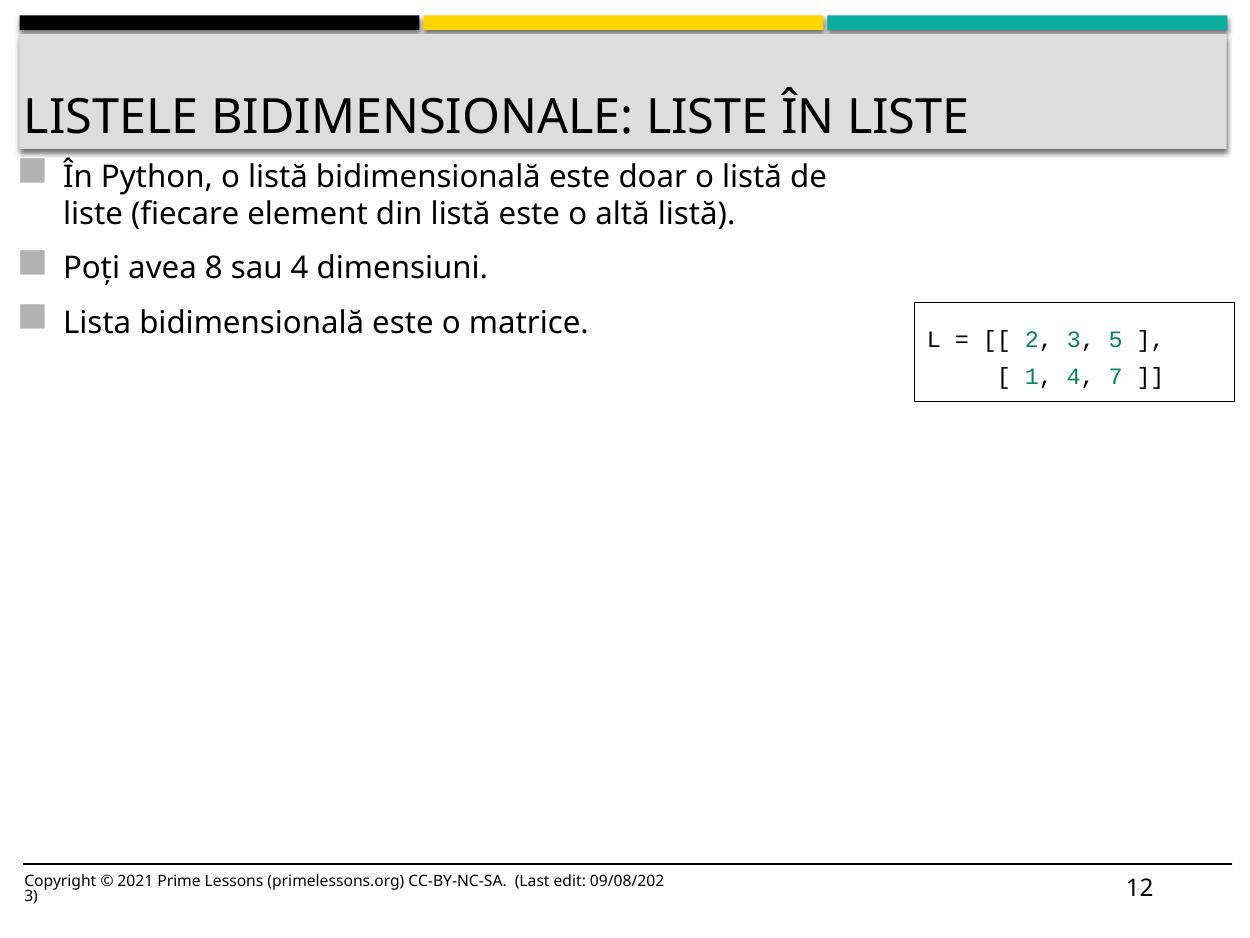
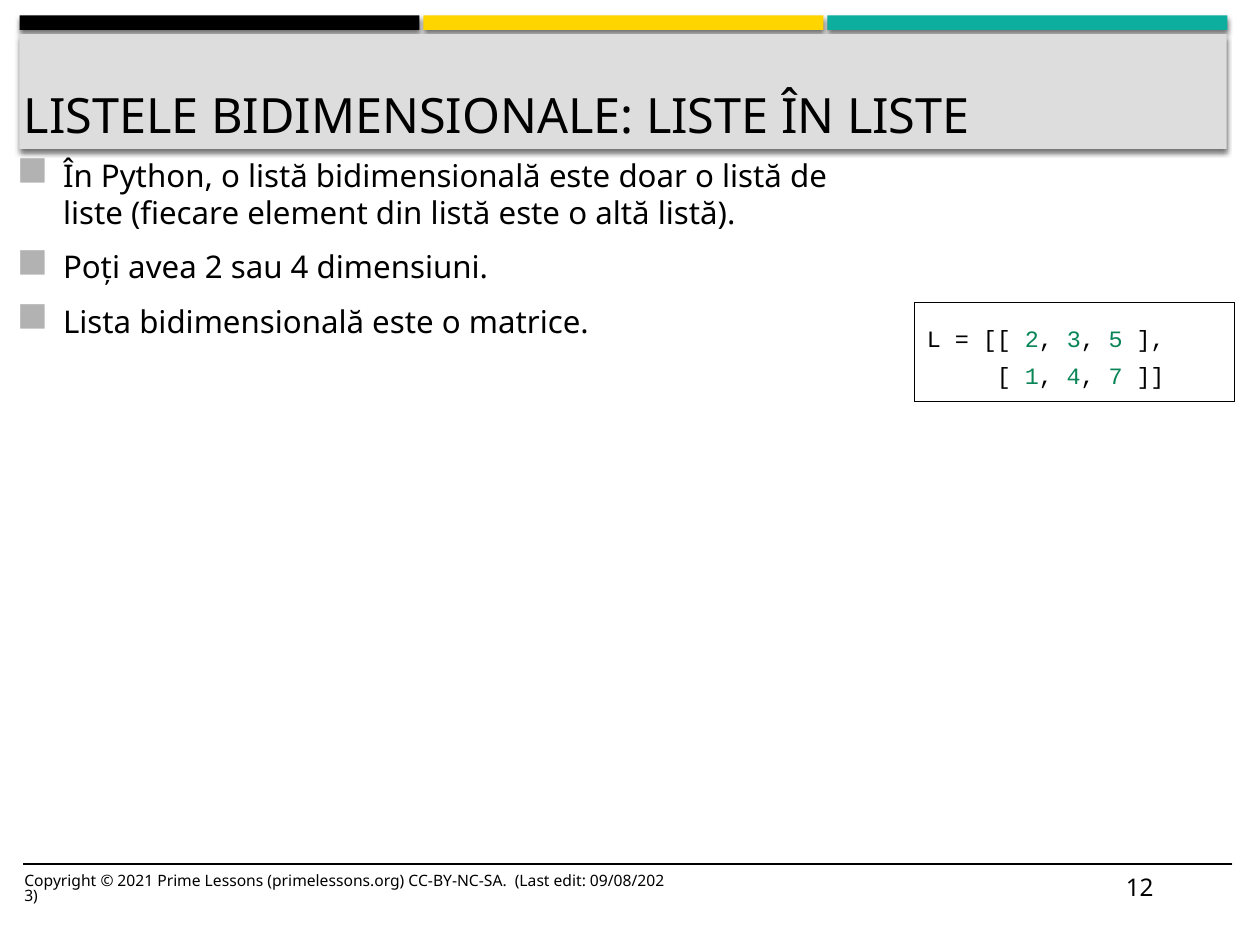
avea 8: 8 -> 2 (214, 268)
